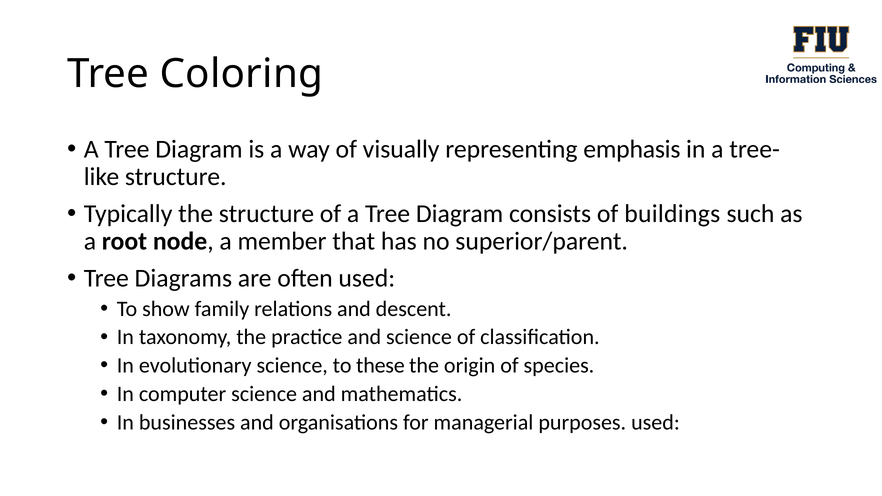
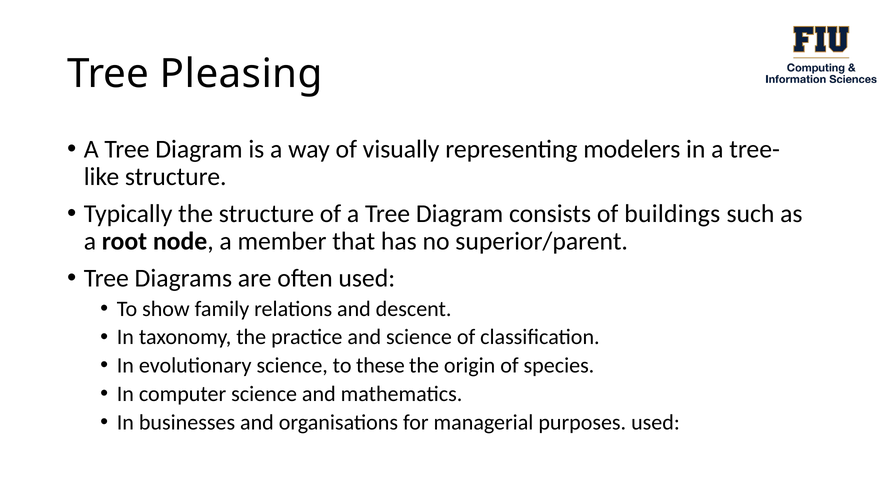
Coloring: Coloring -> Pleasing (241, 74)
emphasis: emphasis -> modelers (632, 149)
